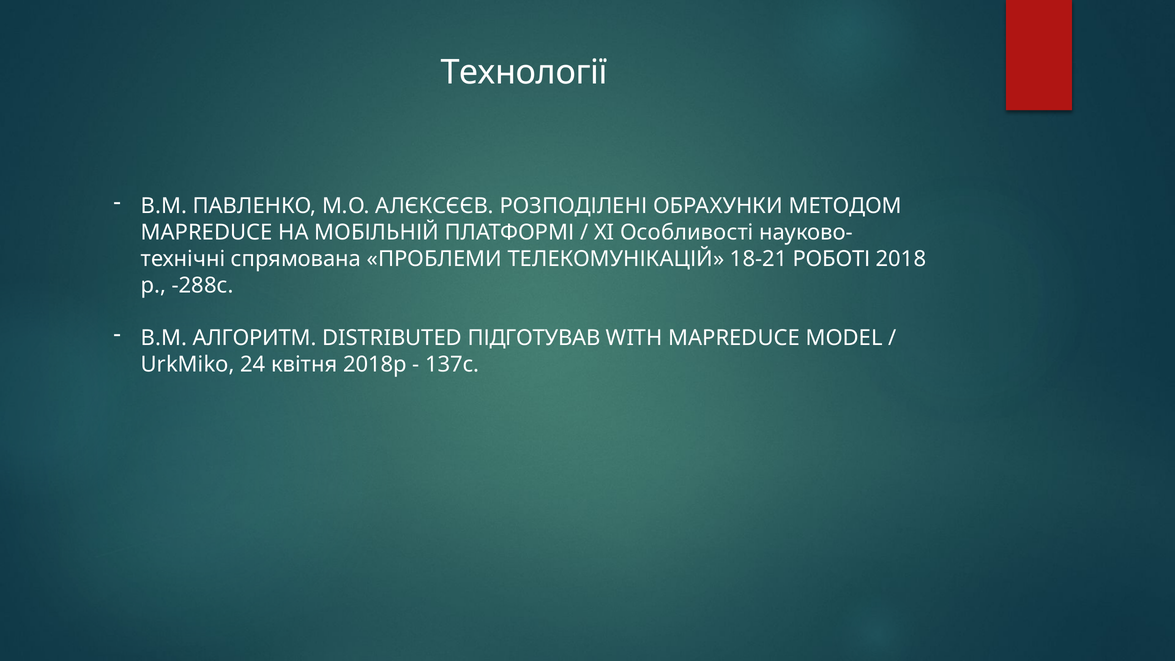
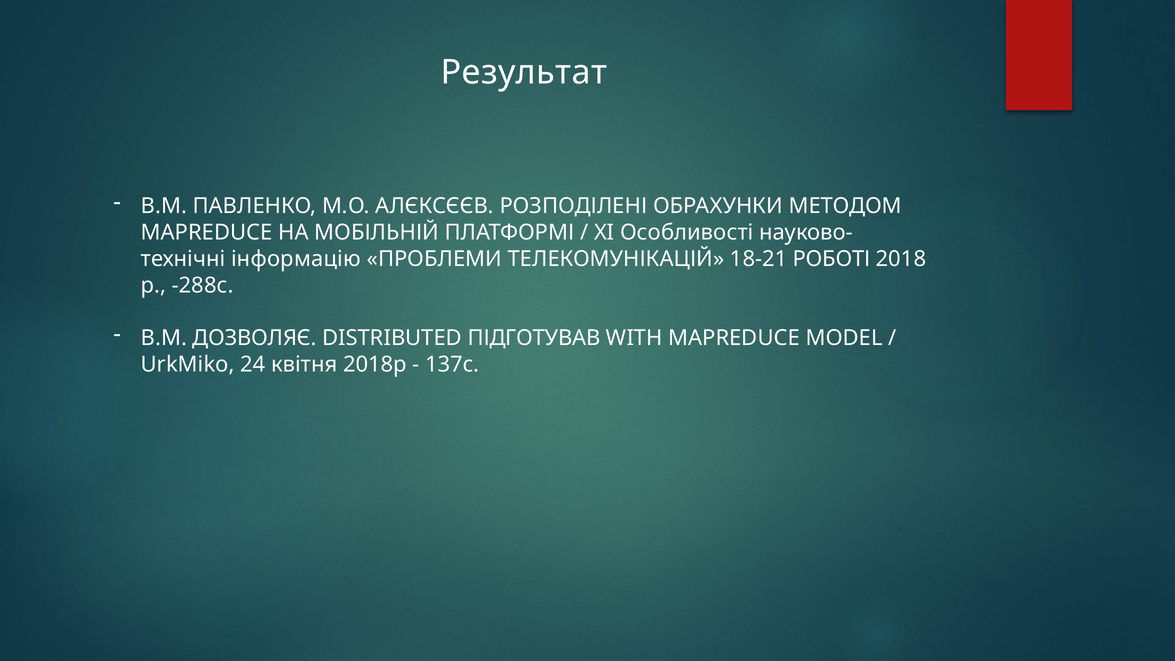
Технології: Технології -> Результат (524, 73)
спрямована: спрямована -> інформацію (296, 259)
АЛГОРИТМ: АЛГОРИТМ -> ДОЗВОЛЯЄ (255, 338)
